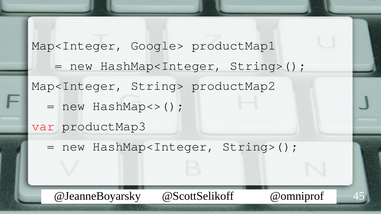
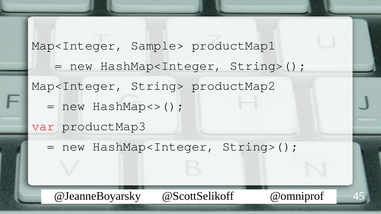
Google>: Google> -> Sample> (158, 45)
